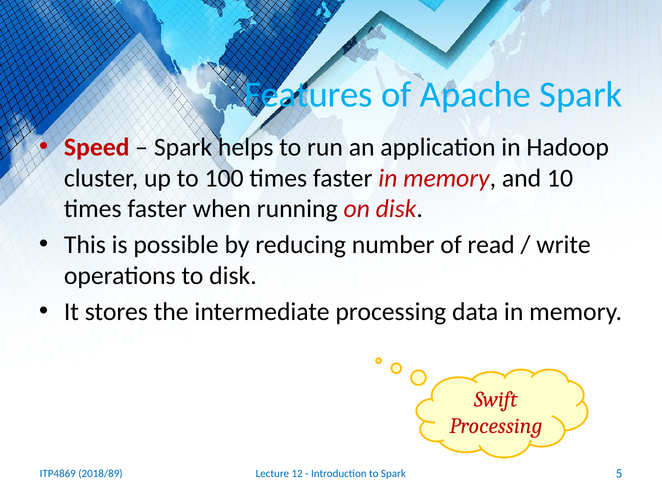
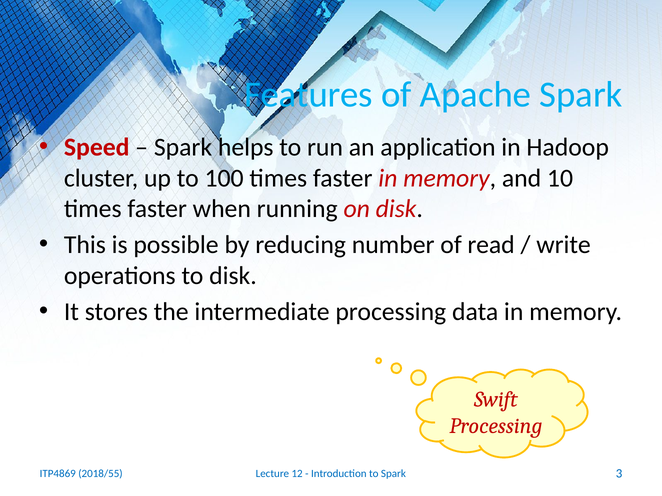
5: 5 -> 3 (619, 474)
2018/89: 2018/89 -> 2018/55 (100, 474)
